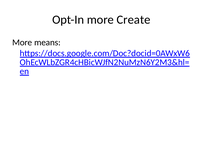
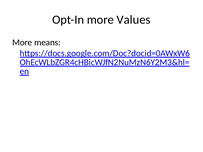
Create: Create -> Values (134, 20)
